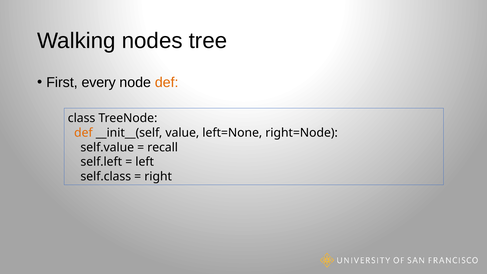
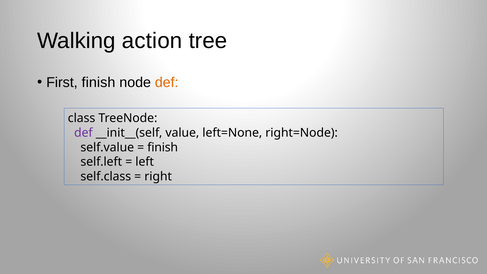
nodes: nodes -> action (152, 41)
First every: every -> finish (98, 82)
def colour: orange -> purple (83, 133)
recall: recall -> finish (163, 147)
